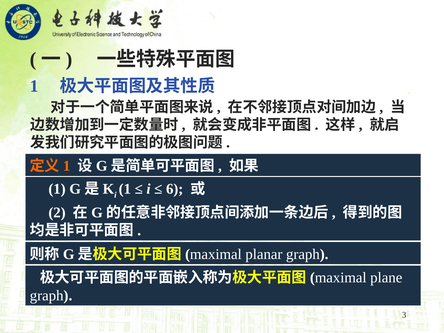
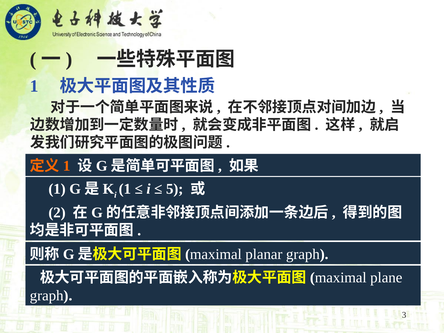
6: 6 -> 5 (175, 189)
